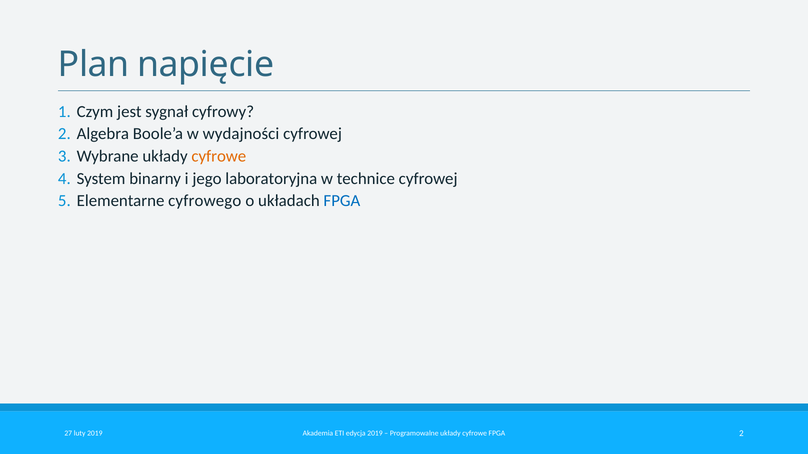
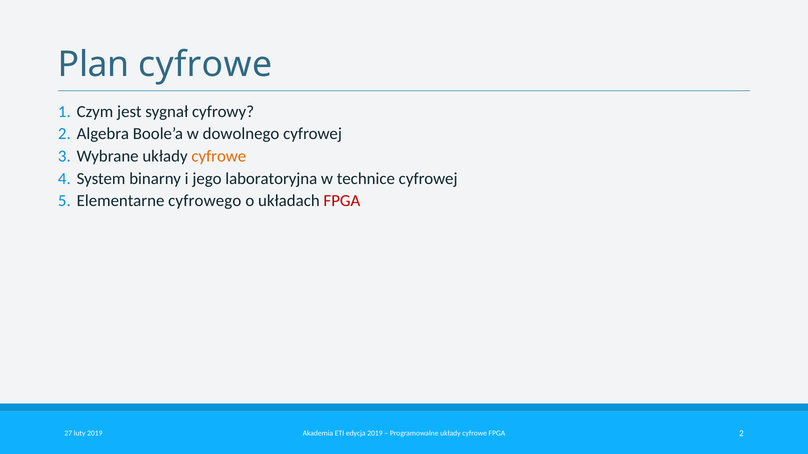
Plan napięcie: napięcie -> cyfrowe (205, 64)
wydajności: wydajności -> dowolnego (241, 134)
FPGA colour: blue -> red (342, 201)
